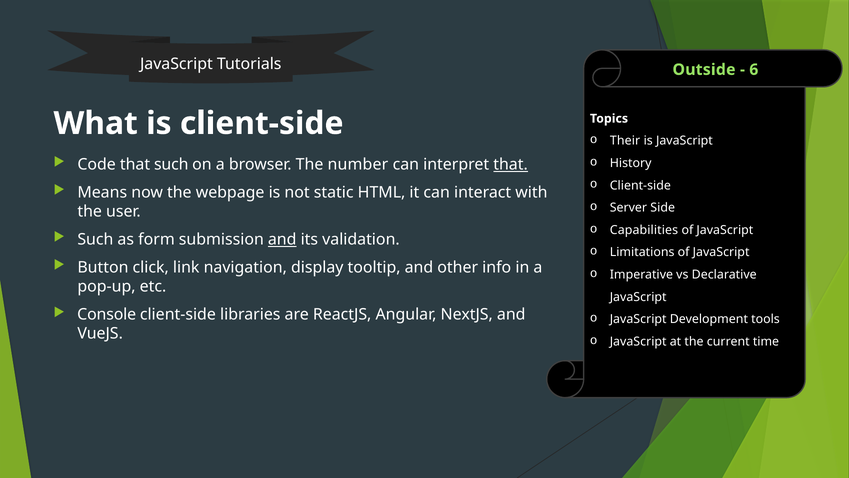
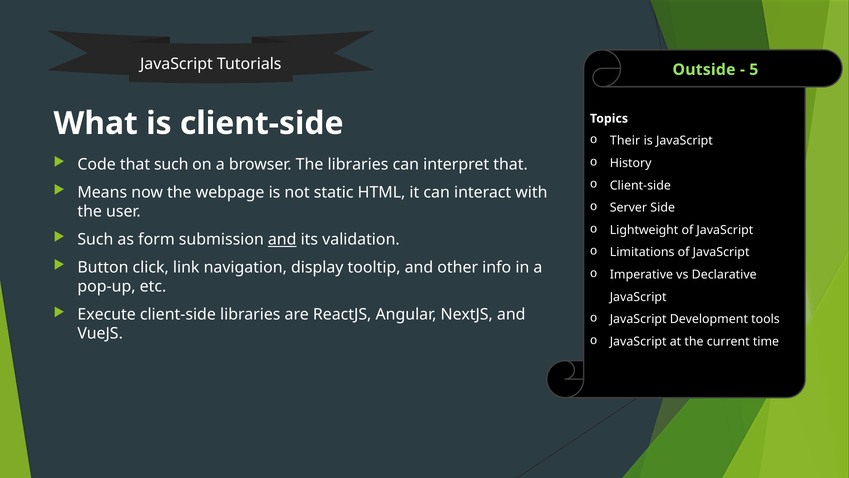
6: 6 -> 5 (754, 70)
The number: number -> libraries (358, 164)
that underline: present -> none (511, 164)
Capabilities: Capabilities -> Lightweight (644, 230)
Console: Console -> Execute (107, 314)
